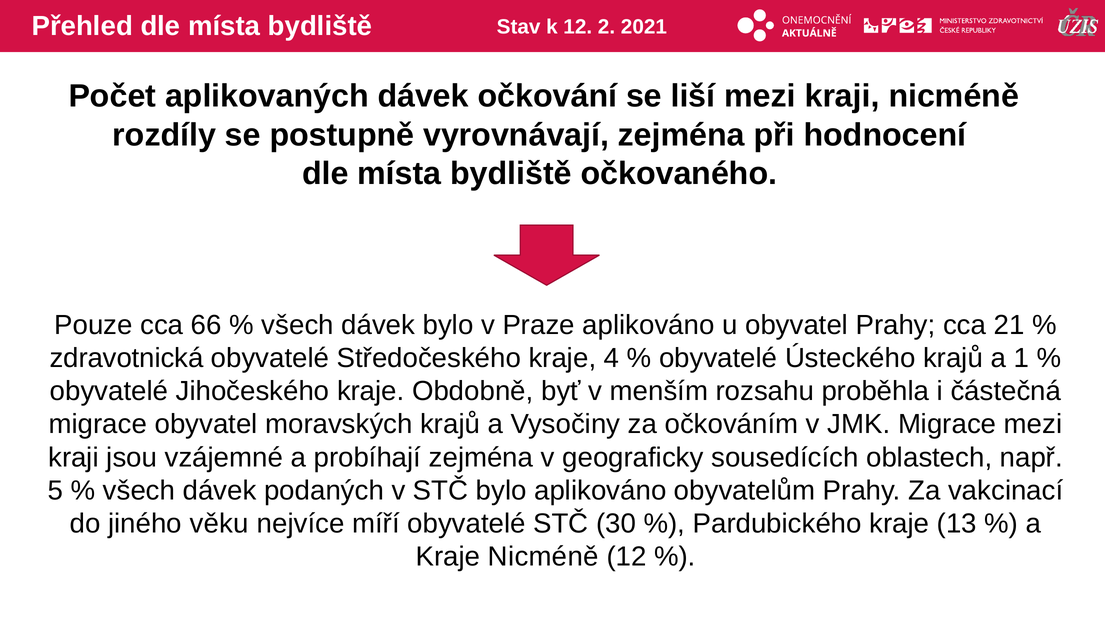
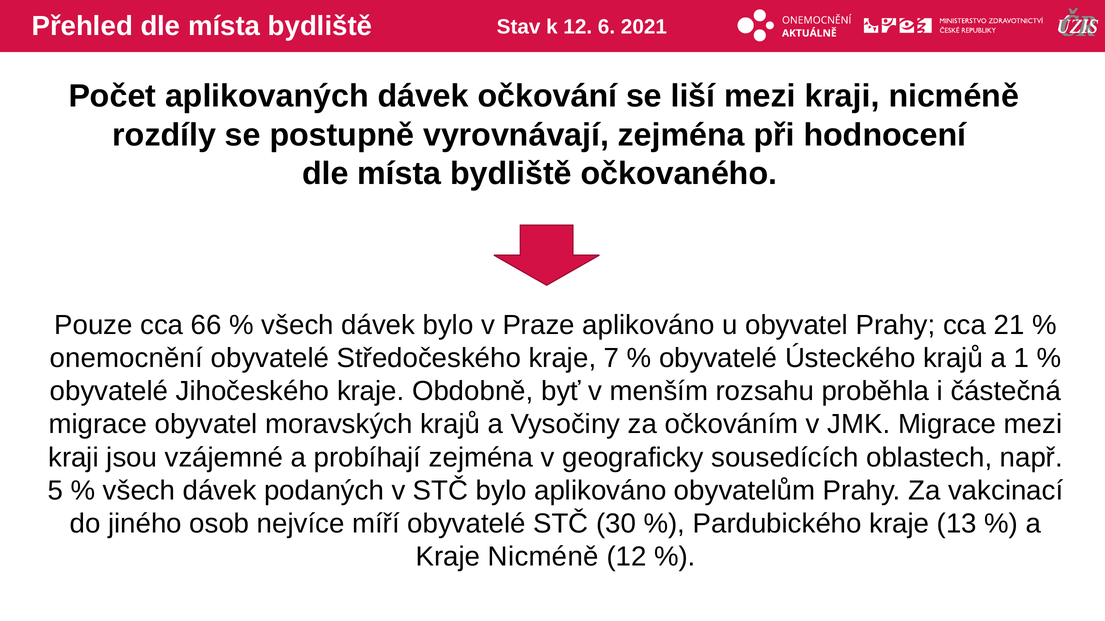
2: 2 -> 6 (606, 27)
zdravotnická: zdravotnická -> onemocnění (126, 358)
4: 4 -> 7 (612, 358)
věku: věku -> osob (219, 524)
